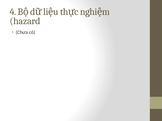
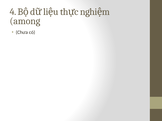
hazard: hazard -> among (25, 21)
